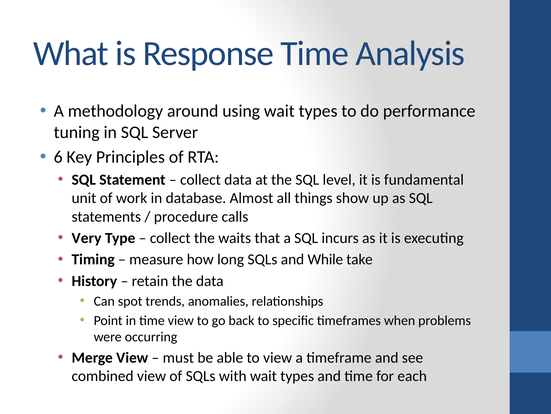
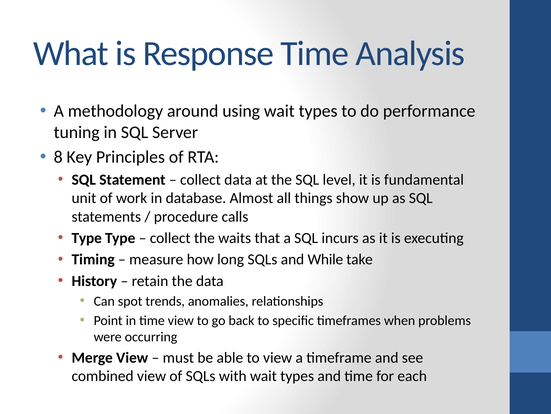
6: 6 -> 8 (58, 157)
Very: Very -> Type (87, 238)
